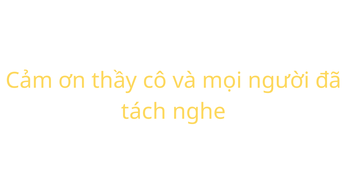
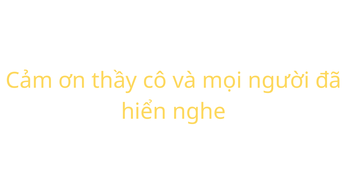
tách: tách -> hiển (144, 112)
